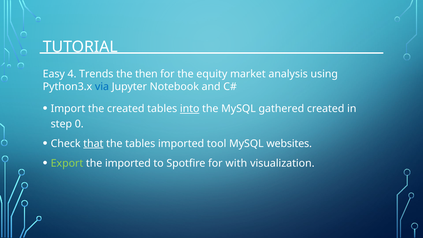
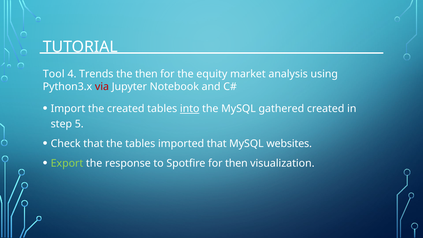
Easy: Easy -> Tool (54, 74)
via colour: blue -> red (102, 87)
0: 0 -> 5 (79, 124)
that underline: present -> none (93, 144)
imported tool: tool -> that (217, 144)
the imported: imported -> response (128, 163)
for with: with -> then (236, 163)
